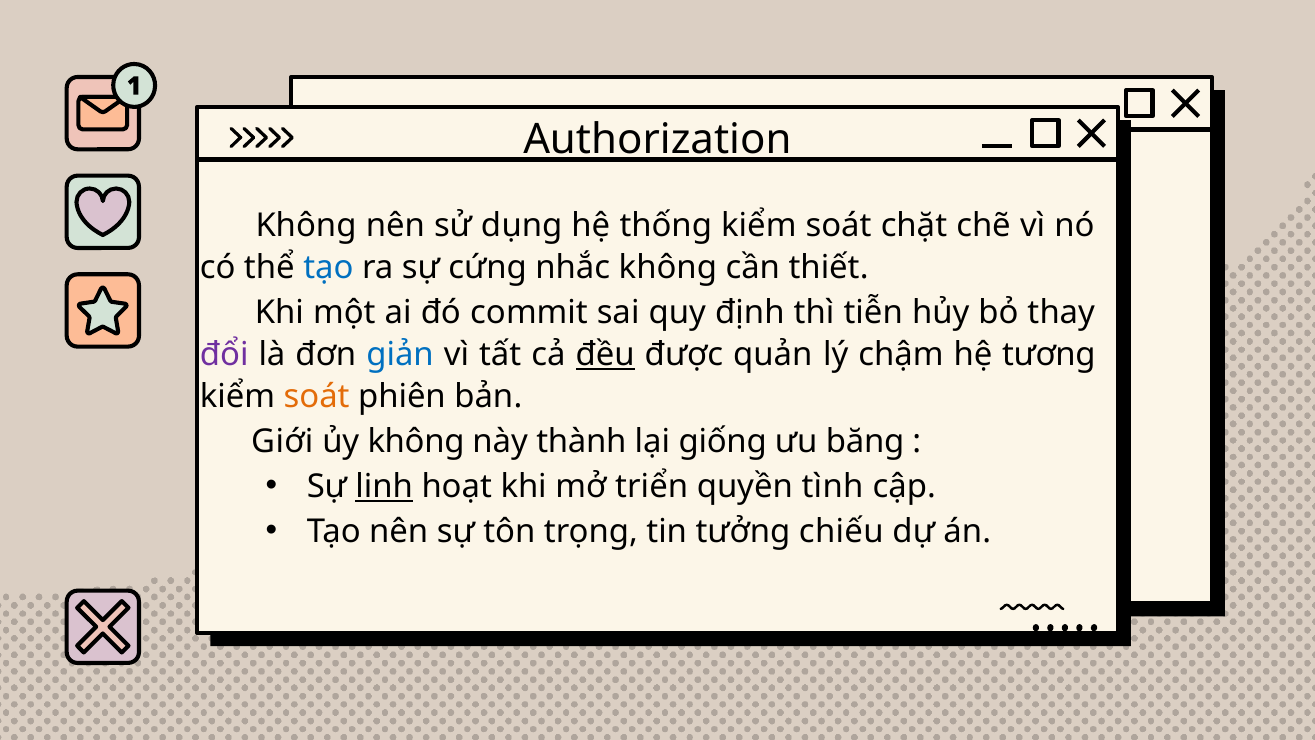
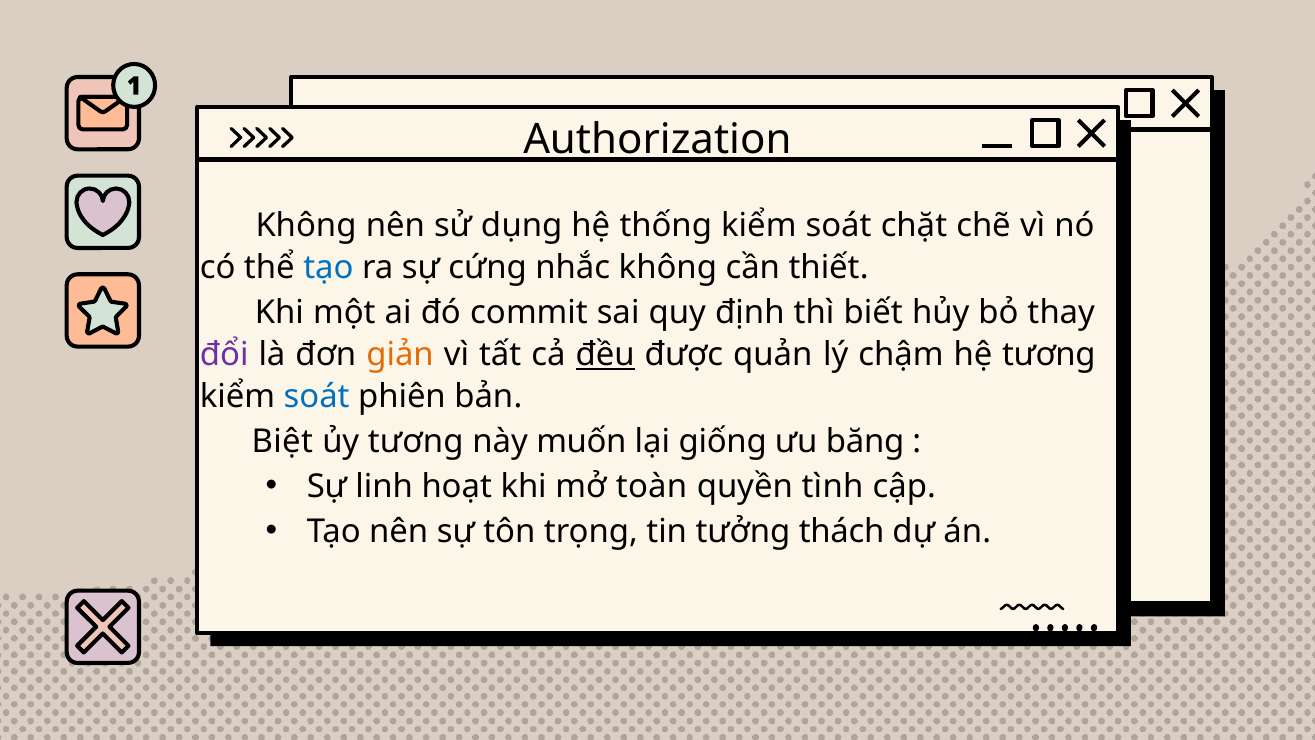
tiễn: tiễn -> biết (873, 312)
giản colour: blue -> orange (400, 355)
soát colour: orange -> blue (317, 397)
Giới: Giới -> Biệt (282, 442)
ủy không: không -> tương (416, 442)
thành: thành -> muốn (581, 442)
linh underline: present -> none (384, 487)
triển: triển -> toàn (652, 487)
chiếu: chiếu -> thách (842, 532)
